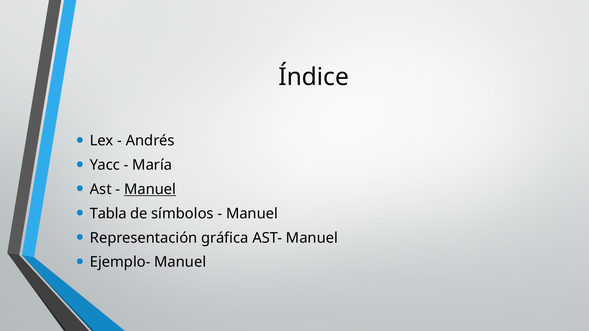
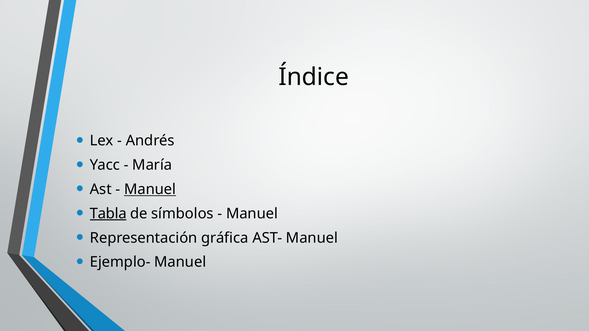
Tabla underline: none -> present (108, 214)
